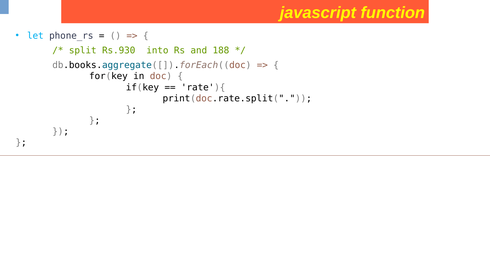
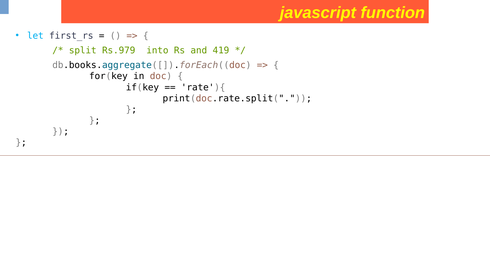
phone_rs: phone_rs -> first_rs (71, 36)
Rs.930: Rs.930 -> Rs.979 (119, 50)
188: 188 -> 419 (221, 50)
